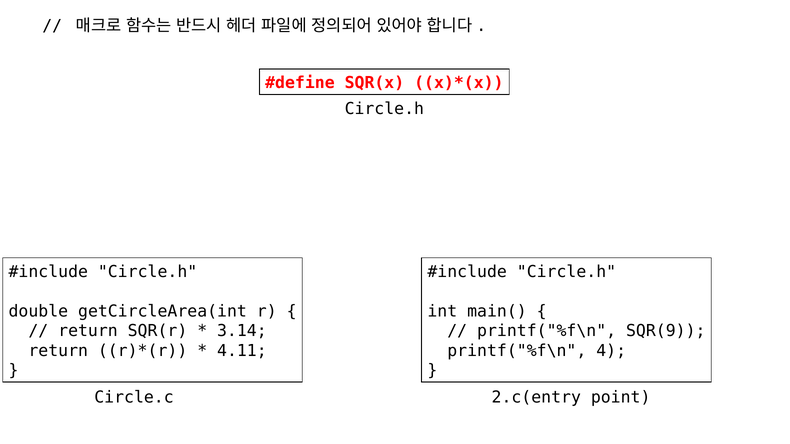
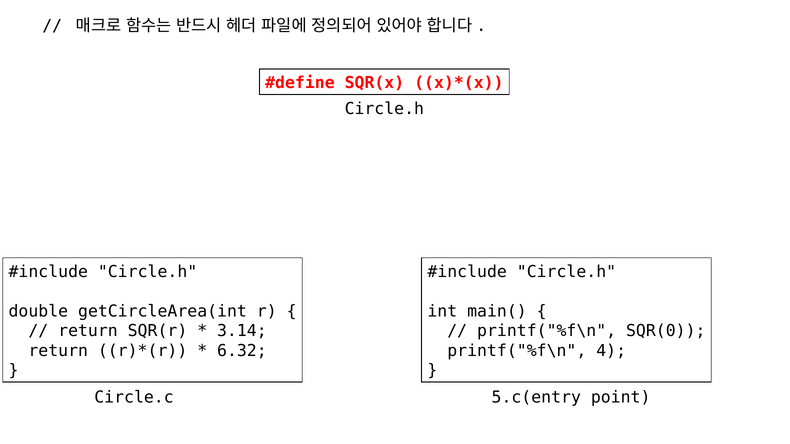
SQR(9: SQR(9 -> SQR(0 (666, 331)
4.11: 4.11 -> 6.32 (242, 351)
2.c(entry: 2.c(entry -> 5.c(entry (536, 398)
